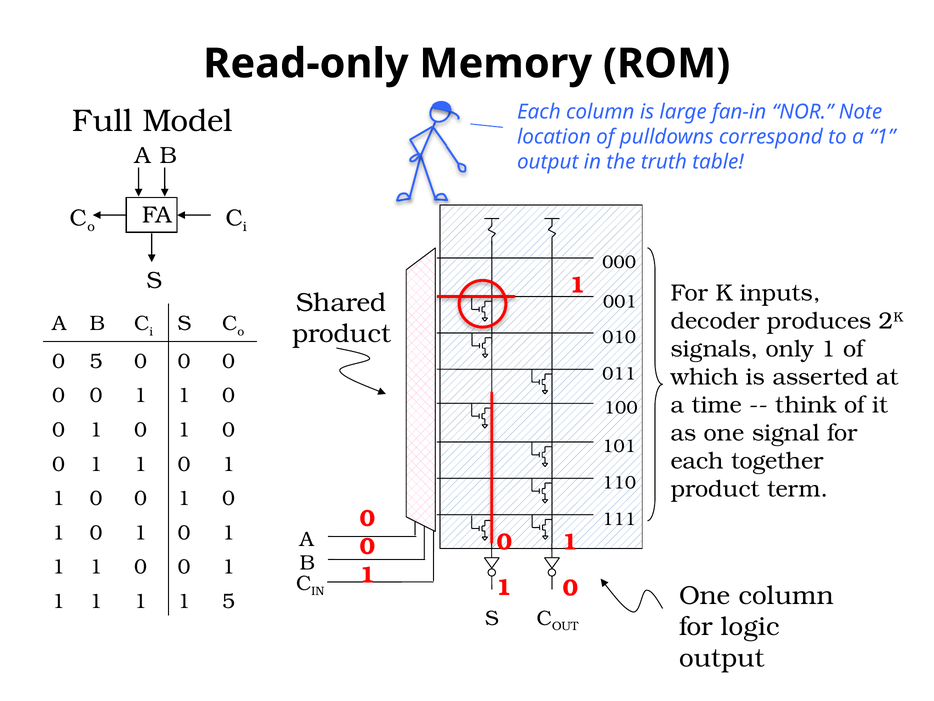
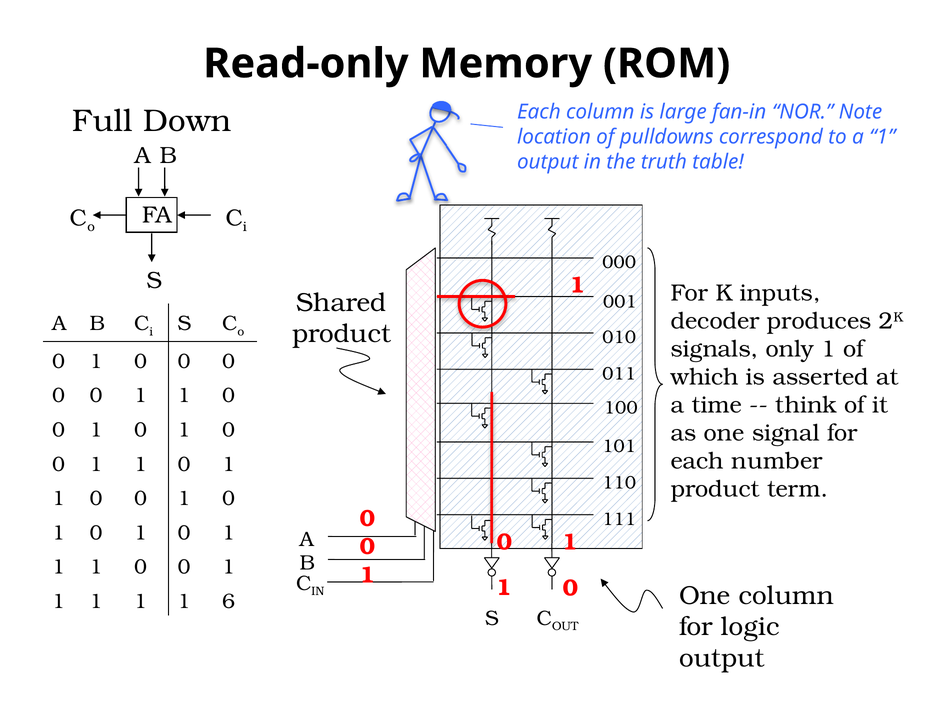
Model: Model -> Down (187, 121)
5: 5 -> 1 (96, 361)
together: together -> number (777, 461)
1 5: 5 -> 6 (229, 601)
